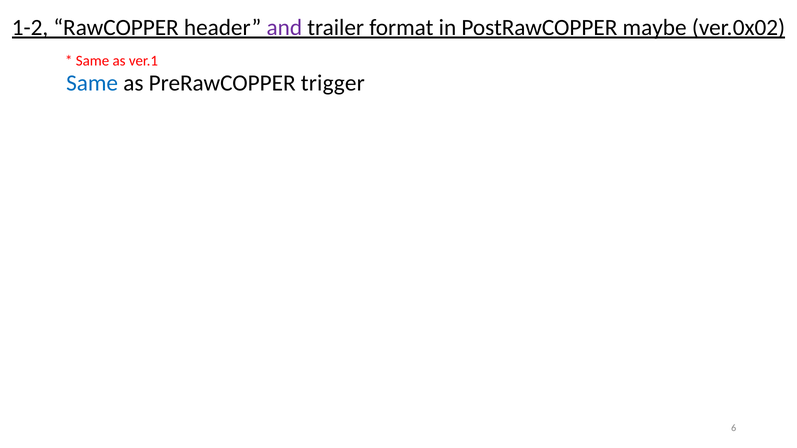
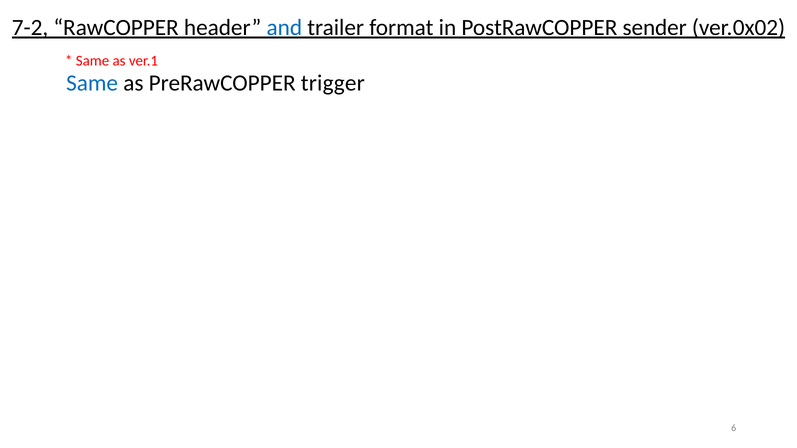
1-2: 1-2 -> 7-2 (30, 27)
and colour: purple -> blue (284, 27)
maybe: maybe -> sender (655, 27)
